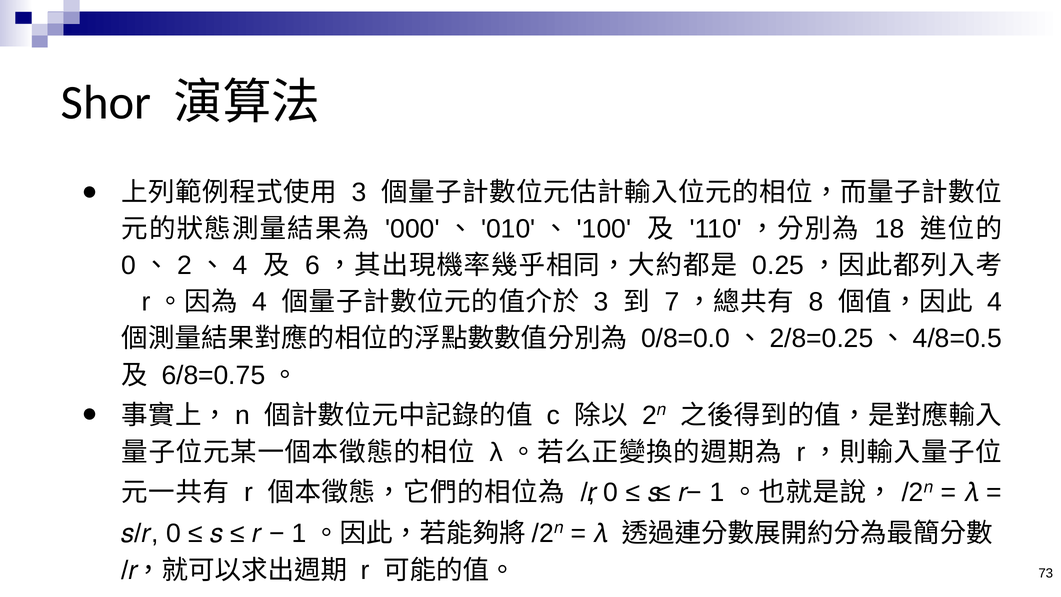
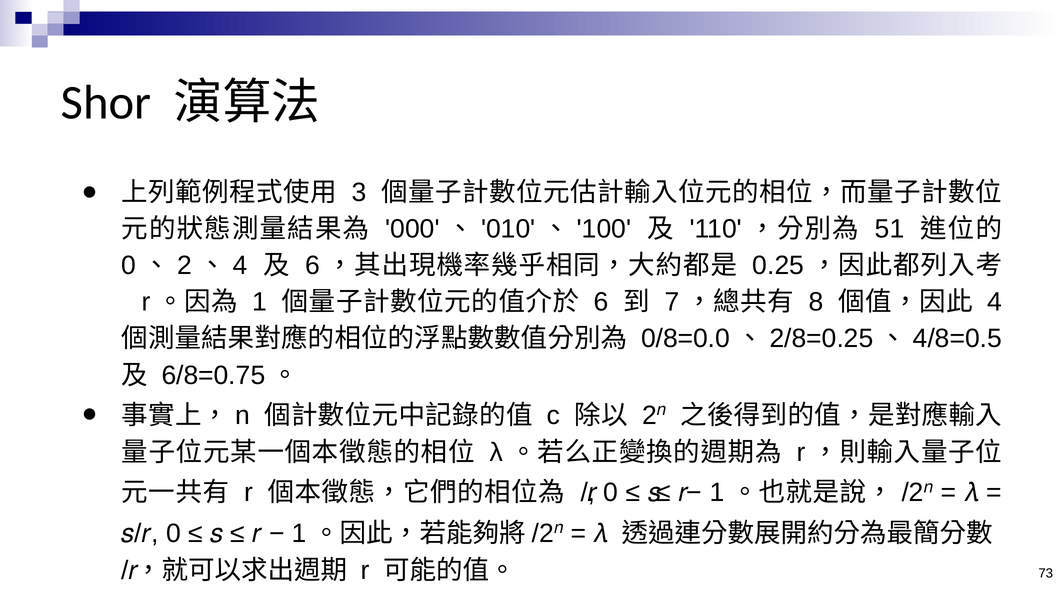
18: 18 -> 51 (890, 229)
4: 4 -> 1 (260, 302)
3: 3 -> 6 (601, 302)
